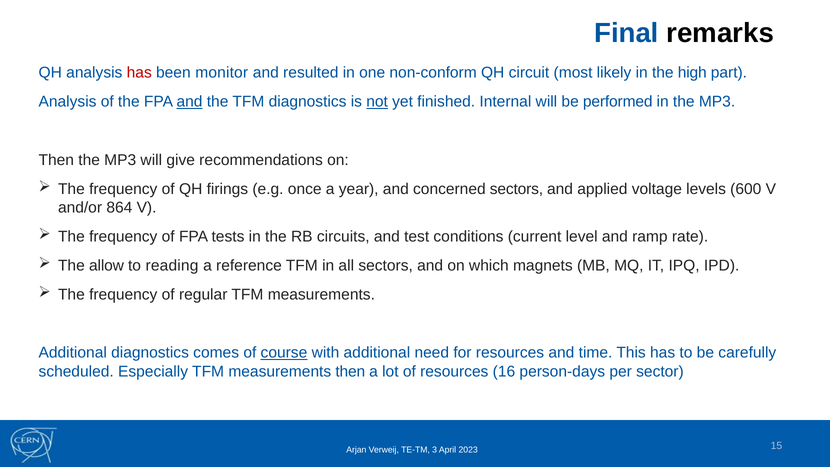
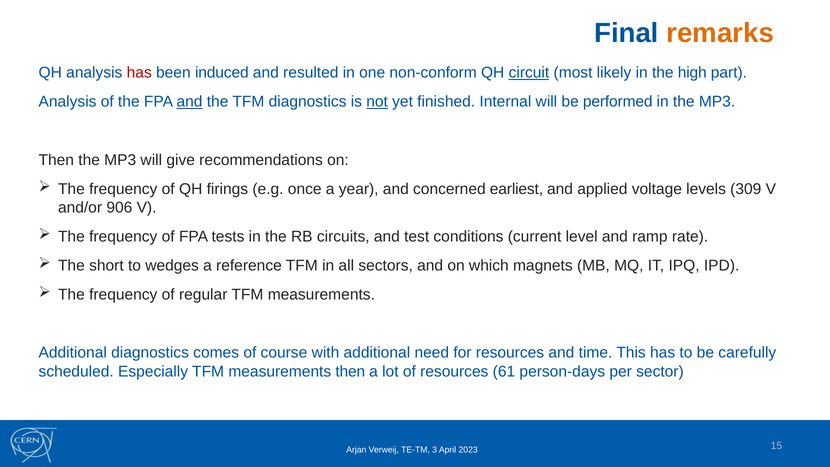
remarks colour: black -> orange (720, 33)
monitor: monitor -> induced (222, 73)
circuit underline: none -> present (529, 73)
concerned sectors: sectors -> earliest (516, 189)
600: 600 -> 309 (746, 189)
864: 864 -> 906 (119, 208)
allow: allow -> short (106, 266)
reading: reading -> wedges (172, 266)
course underline: present -> none (284, 353)
16: 16 -> 61 (504, 371)
